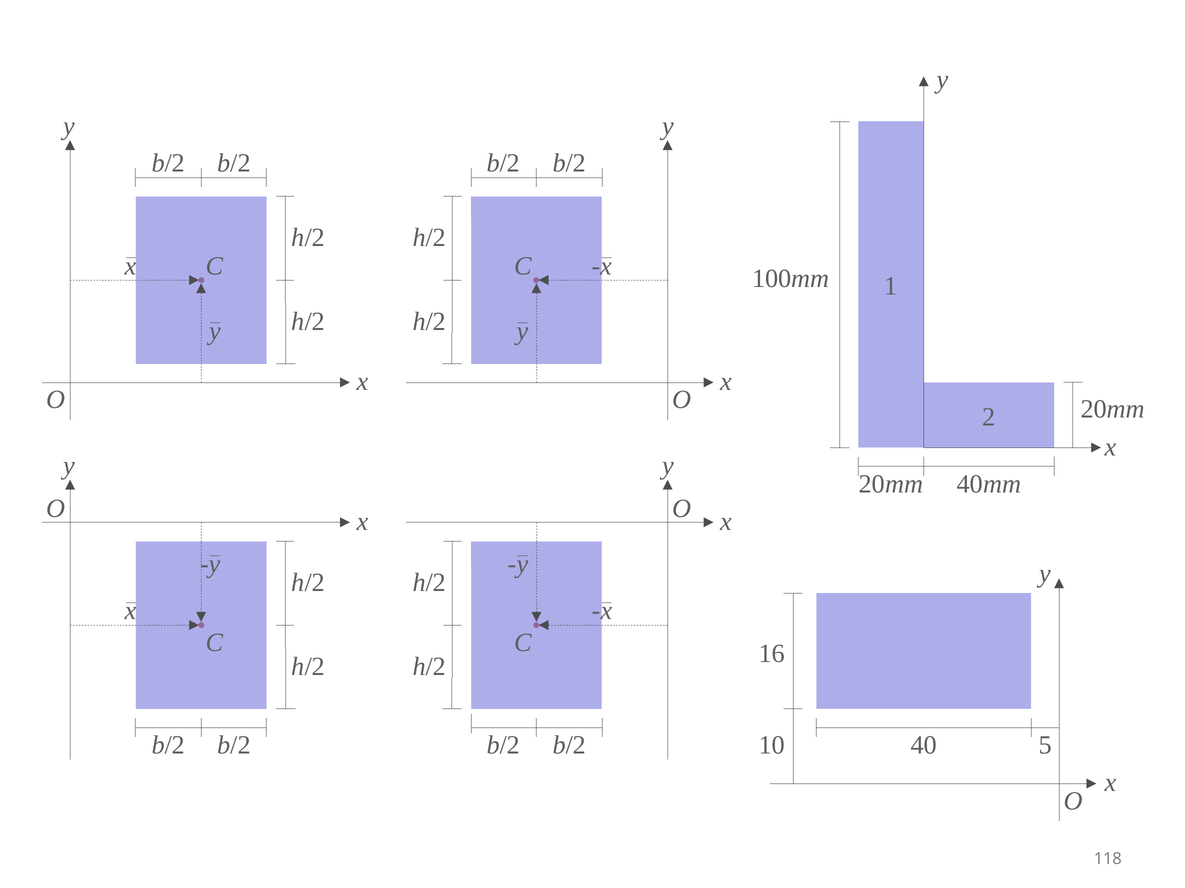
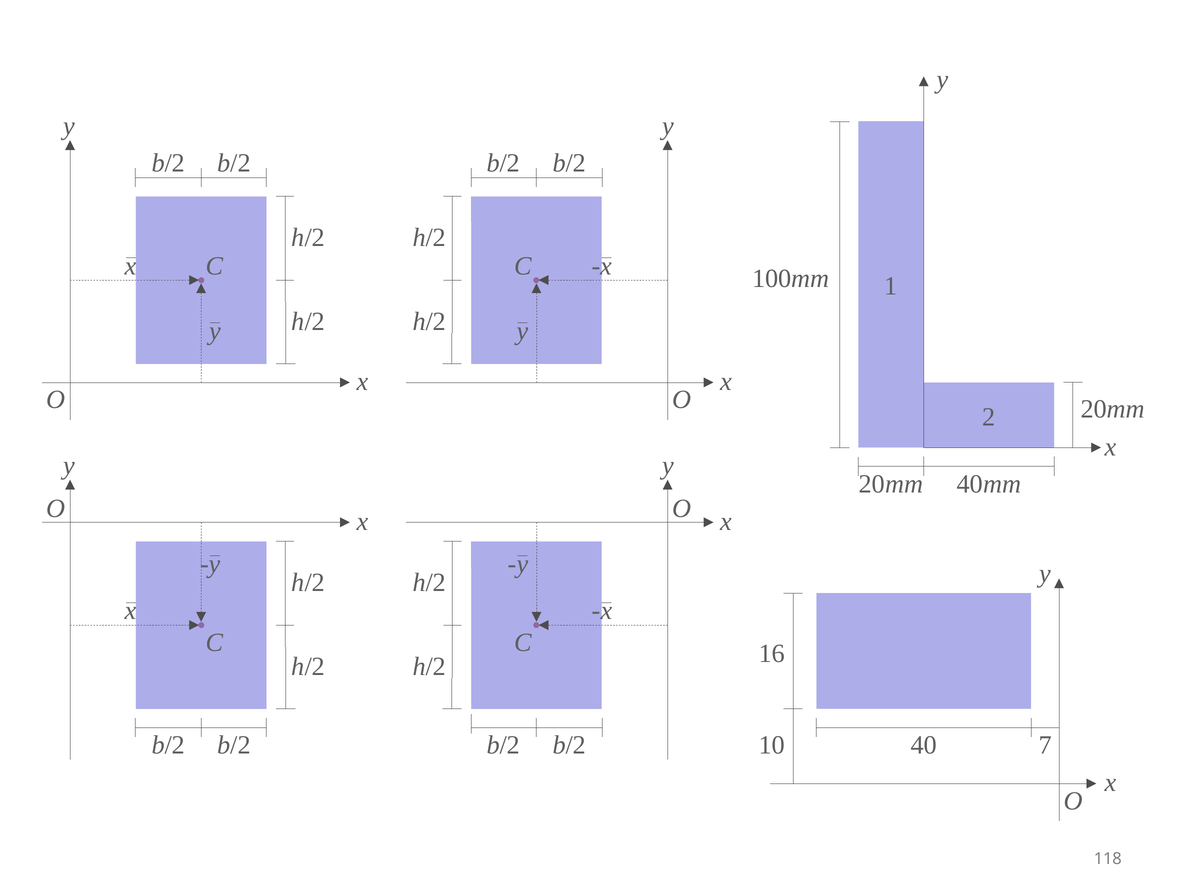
5: 5 -> 7 (1045, 746)
